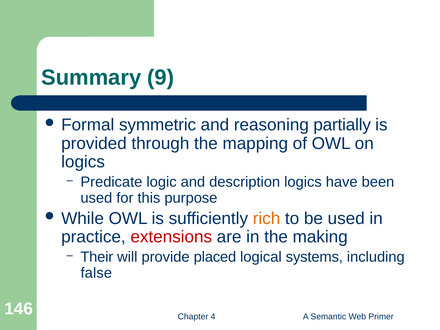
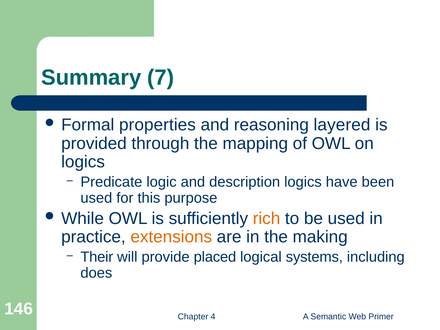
9: 9 -> 7 (161, 77)
symmetric: symmetric -> properties (157, 125)
partially: partially -> layered (342, 125)
extensions colour: red -> orange (171, 237)
false: false -> does (96, 273)
